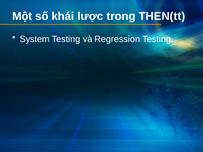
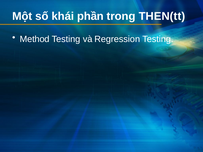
lược: lược -> phần (90, 16)
System: System -> Method (35, 39)
